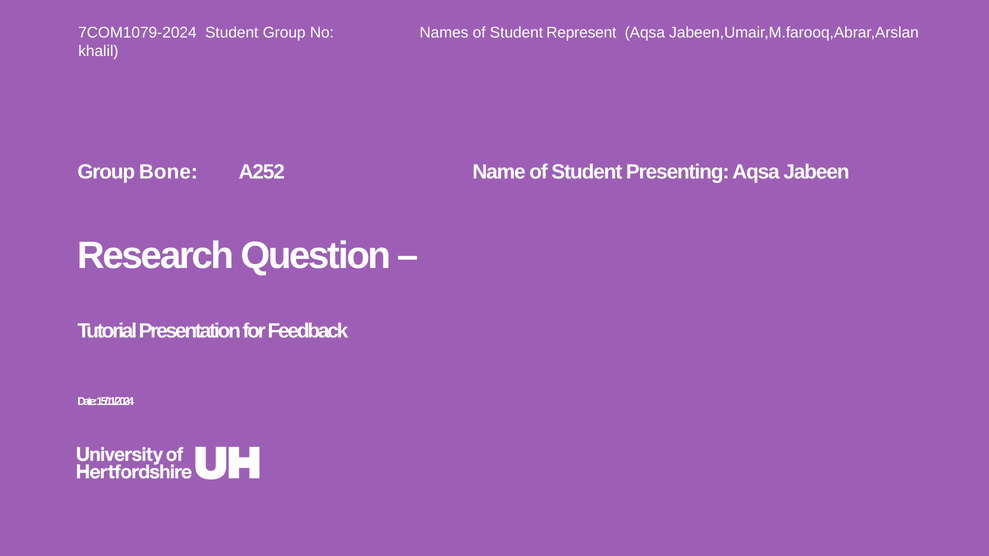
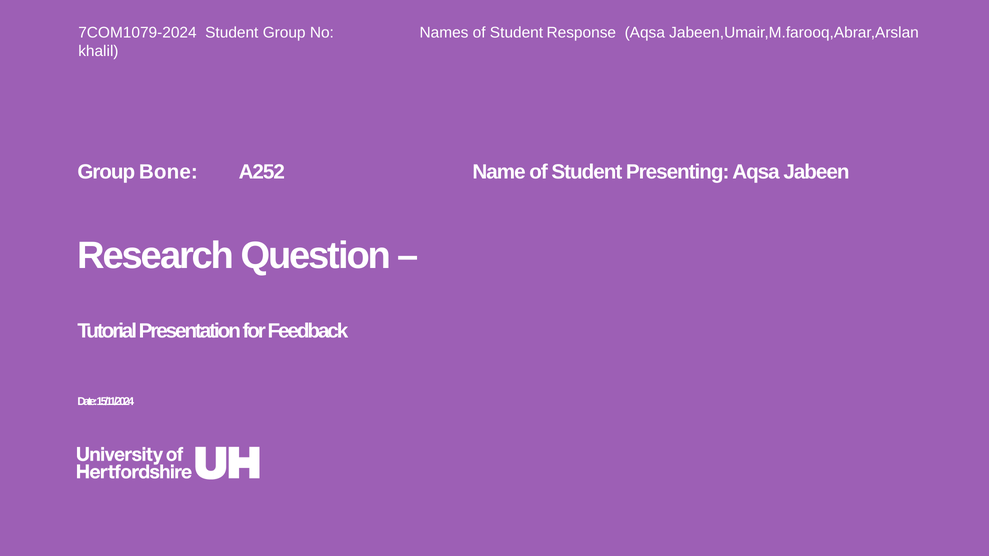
Represent: Represent -> Response (581, 33)
